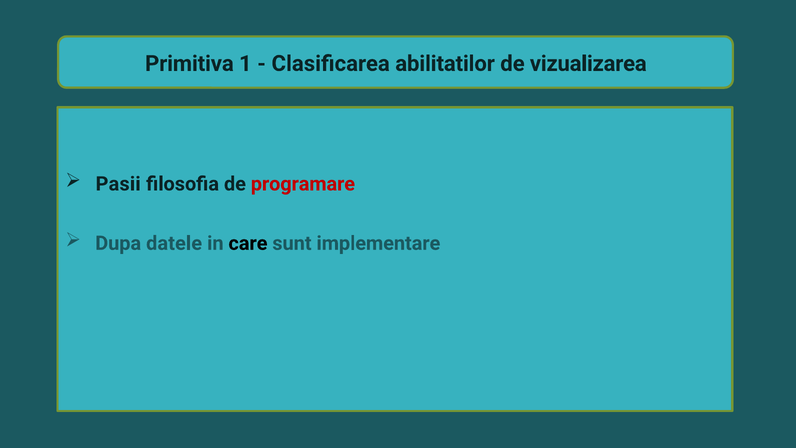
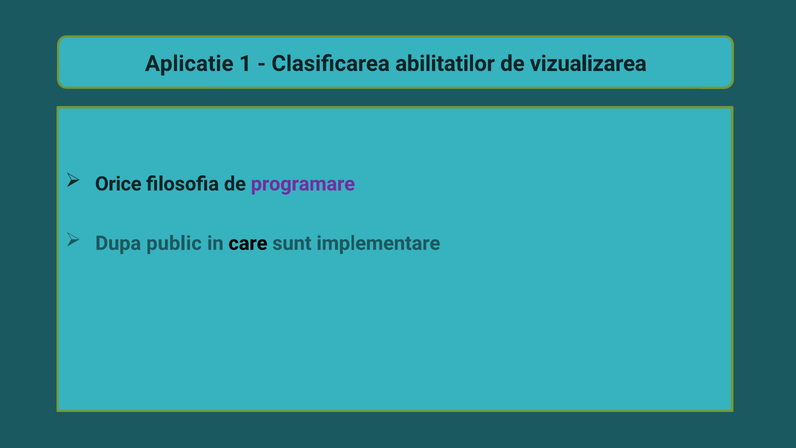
Primitiva: Primitiva -> Aplicatie (189, 64)
Pasii: Pasii -> Orice (118, 184)
programare colour: red -> purple (303, 184)
datele: datele -> public (174, 243)
